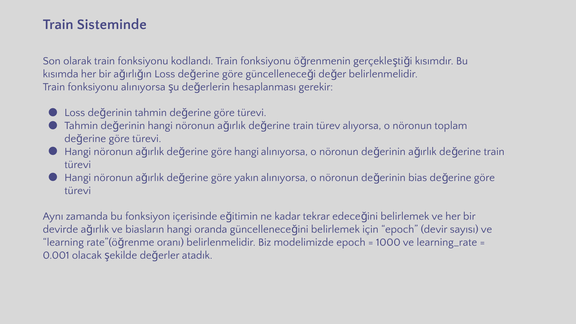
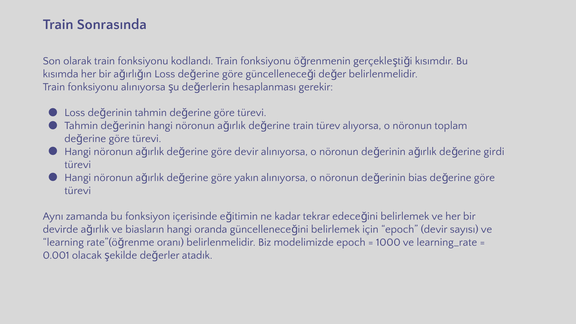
Sisteminde: Sisteminde -> Sonrasında (112, 24)
göre hangi: hangi -> devir (246, 152)
train: train -> girdi (494, 152)
